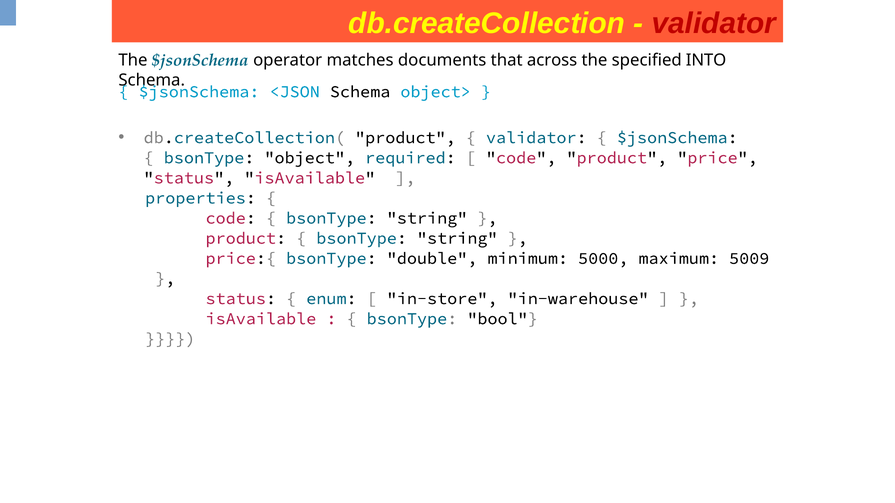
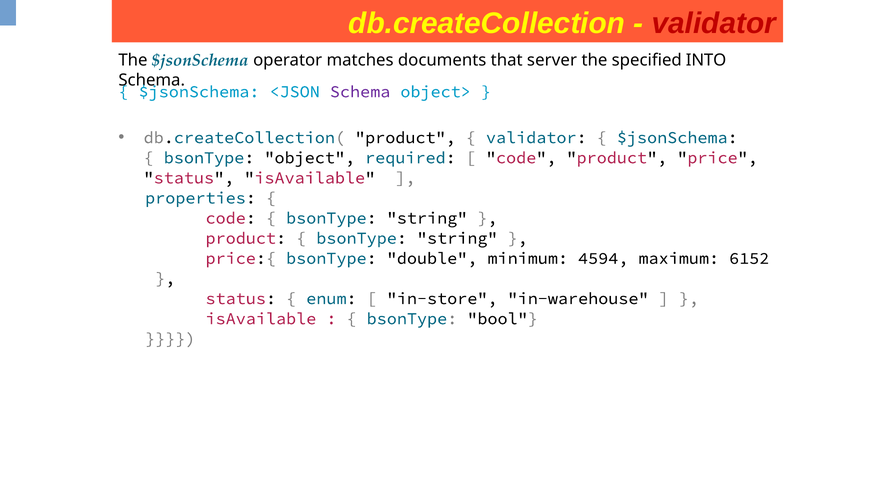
across: across -> server (552, 60)
Schema colour: black -> purple (360, 92)
5000: 5000 -> 4594 (603, 259)
5009: 5009 -> 6152 (749, 259)
